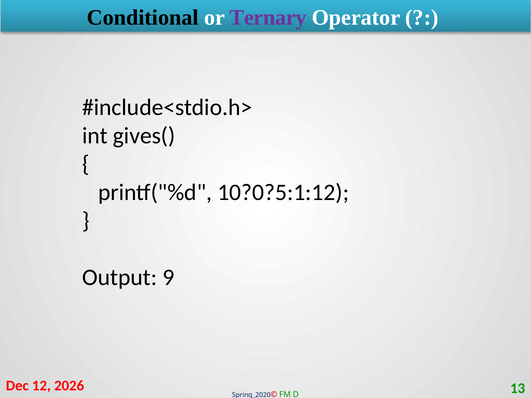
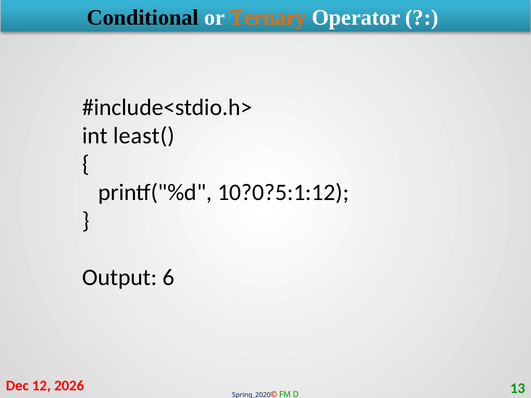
Ternary colour: purple -> orange (268, 17)
gives(: gives( -> least( (144, 136)
9: 9 -> 6 (168, 277)
